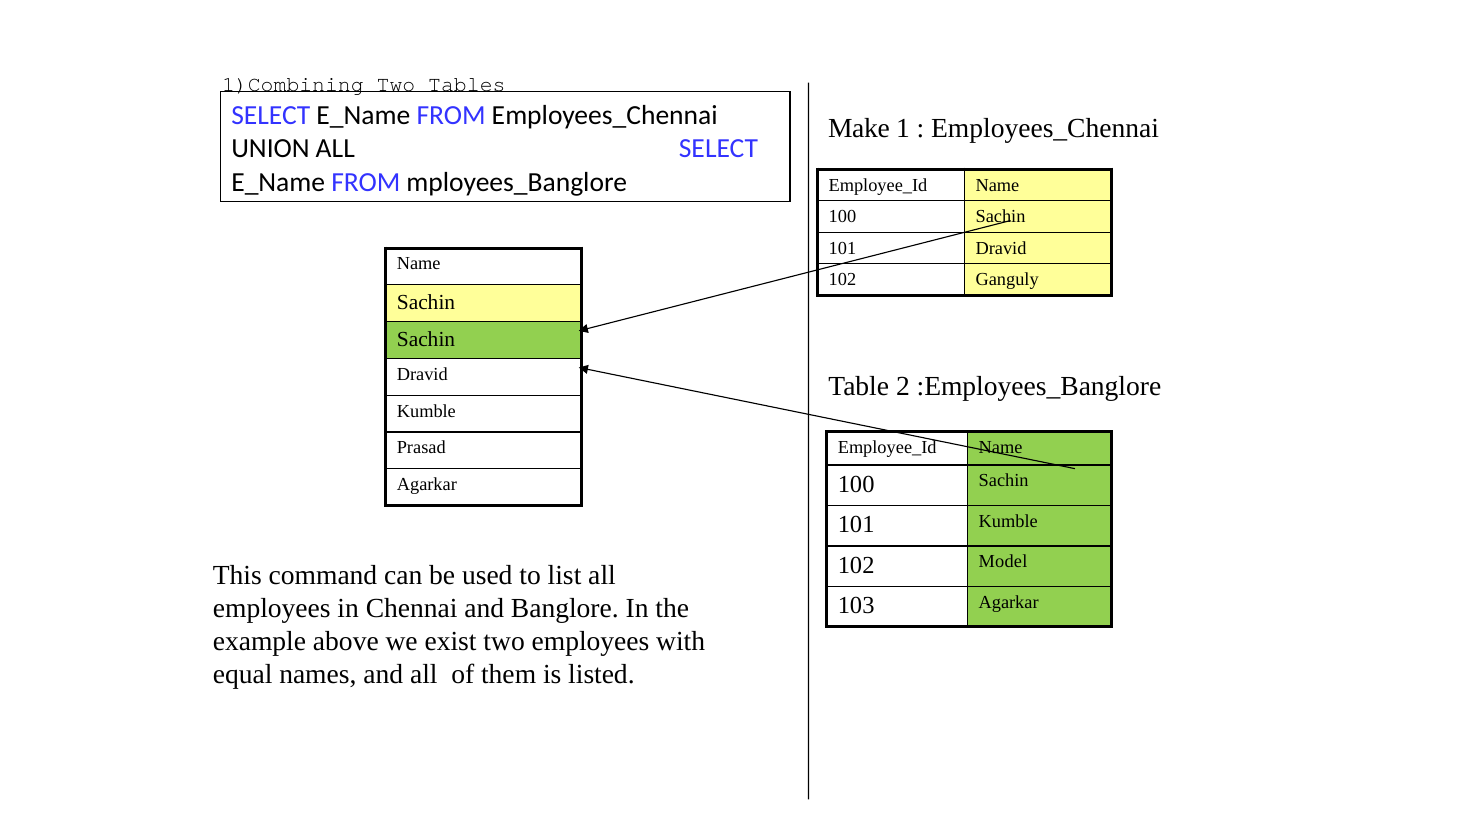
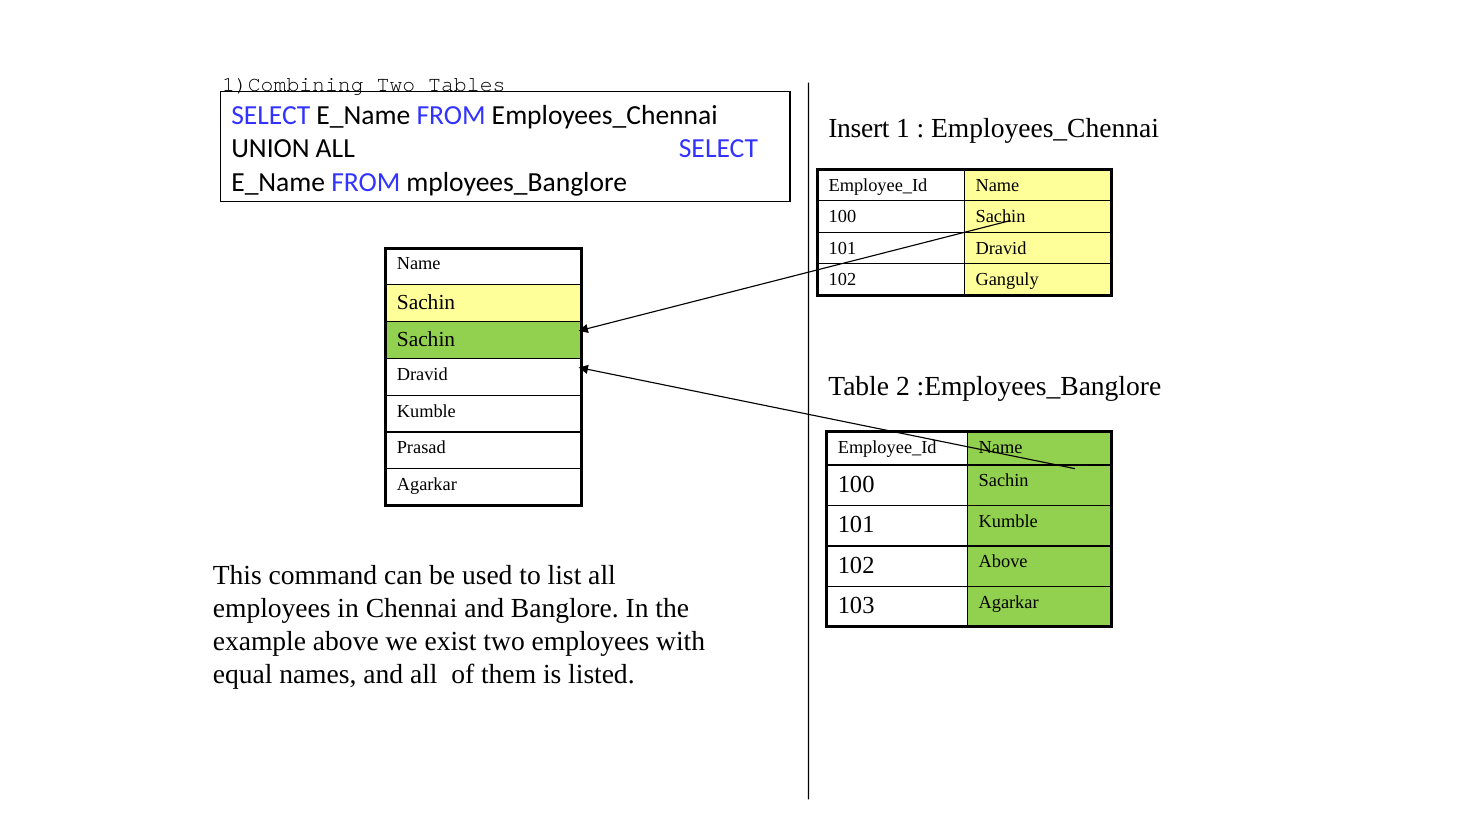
Make: Make -> Insert (859, 129)
102 Model: Model -> Above (1003, 562)
